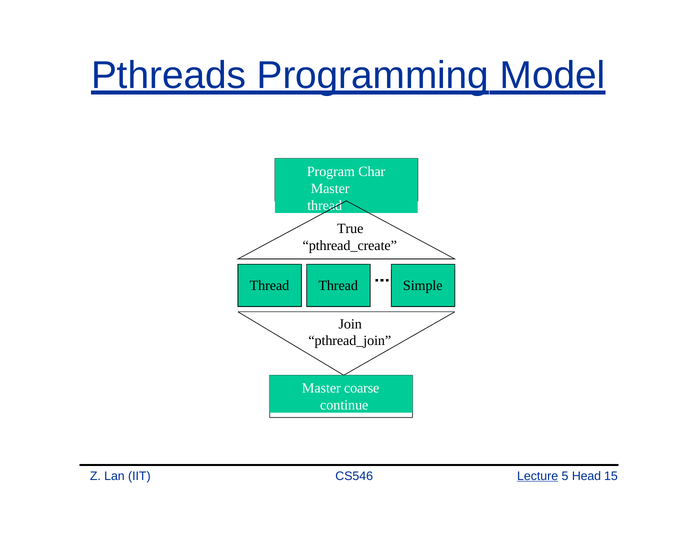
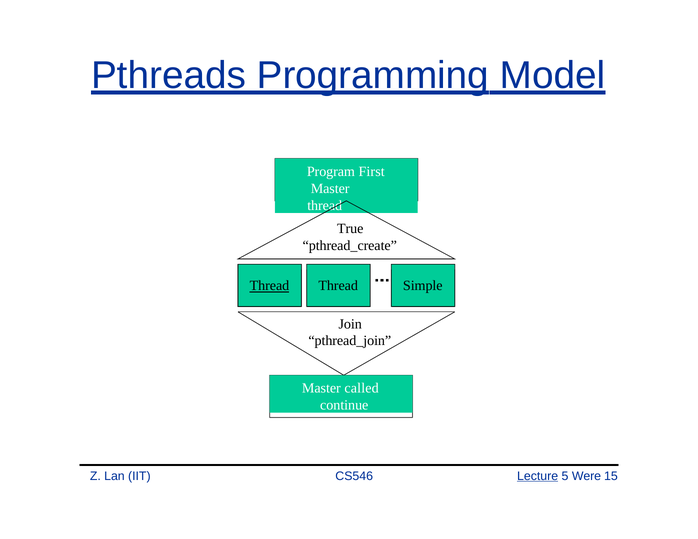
Char: Char -> First (372, 172)
Thread underline: none -> present (269, 286)
coarse: coarse -> called (362, 389)
Head: Head -> Were (586, 476)
